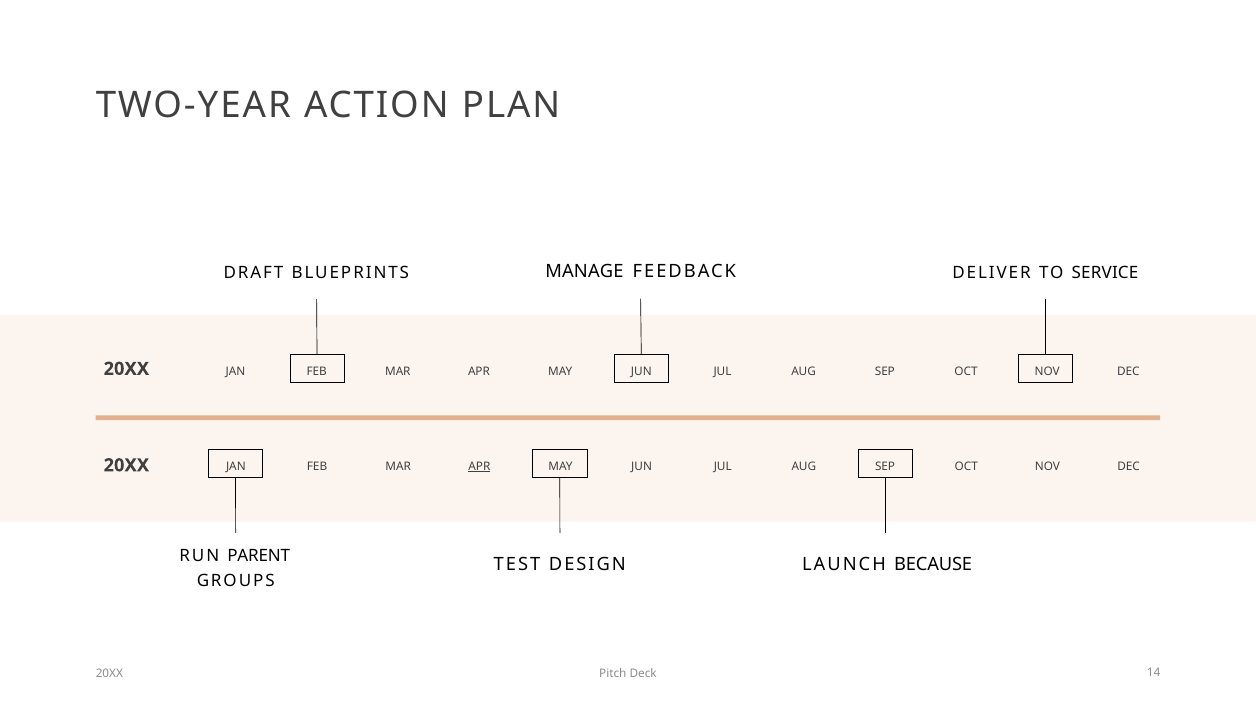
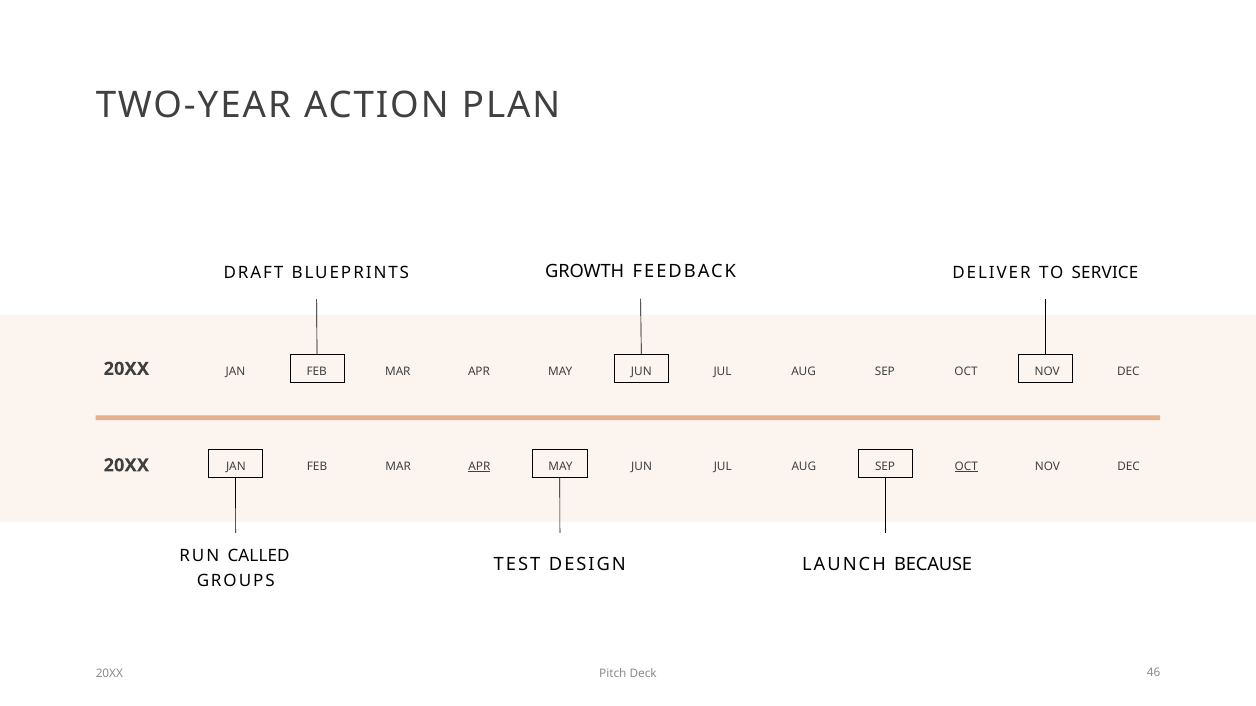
MANAGE: MANAGE -> GROWTH (585, 272)
OCT underline: none -> present (966, 467)
PARENT: PARENT -> CALLED (259, 557)
14: 14 -> 46 (1154, 673)
